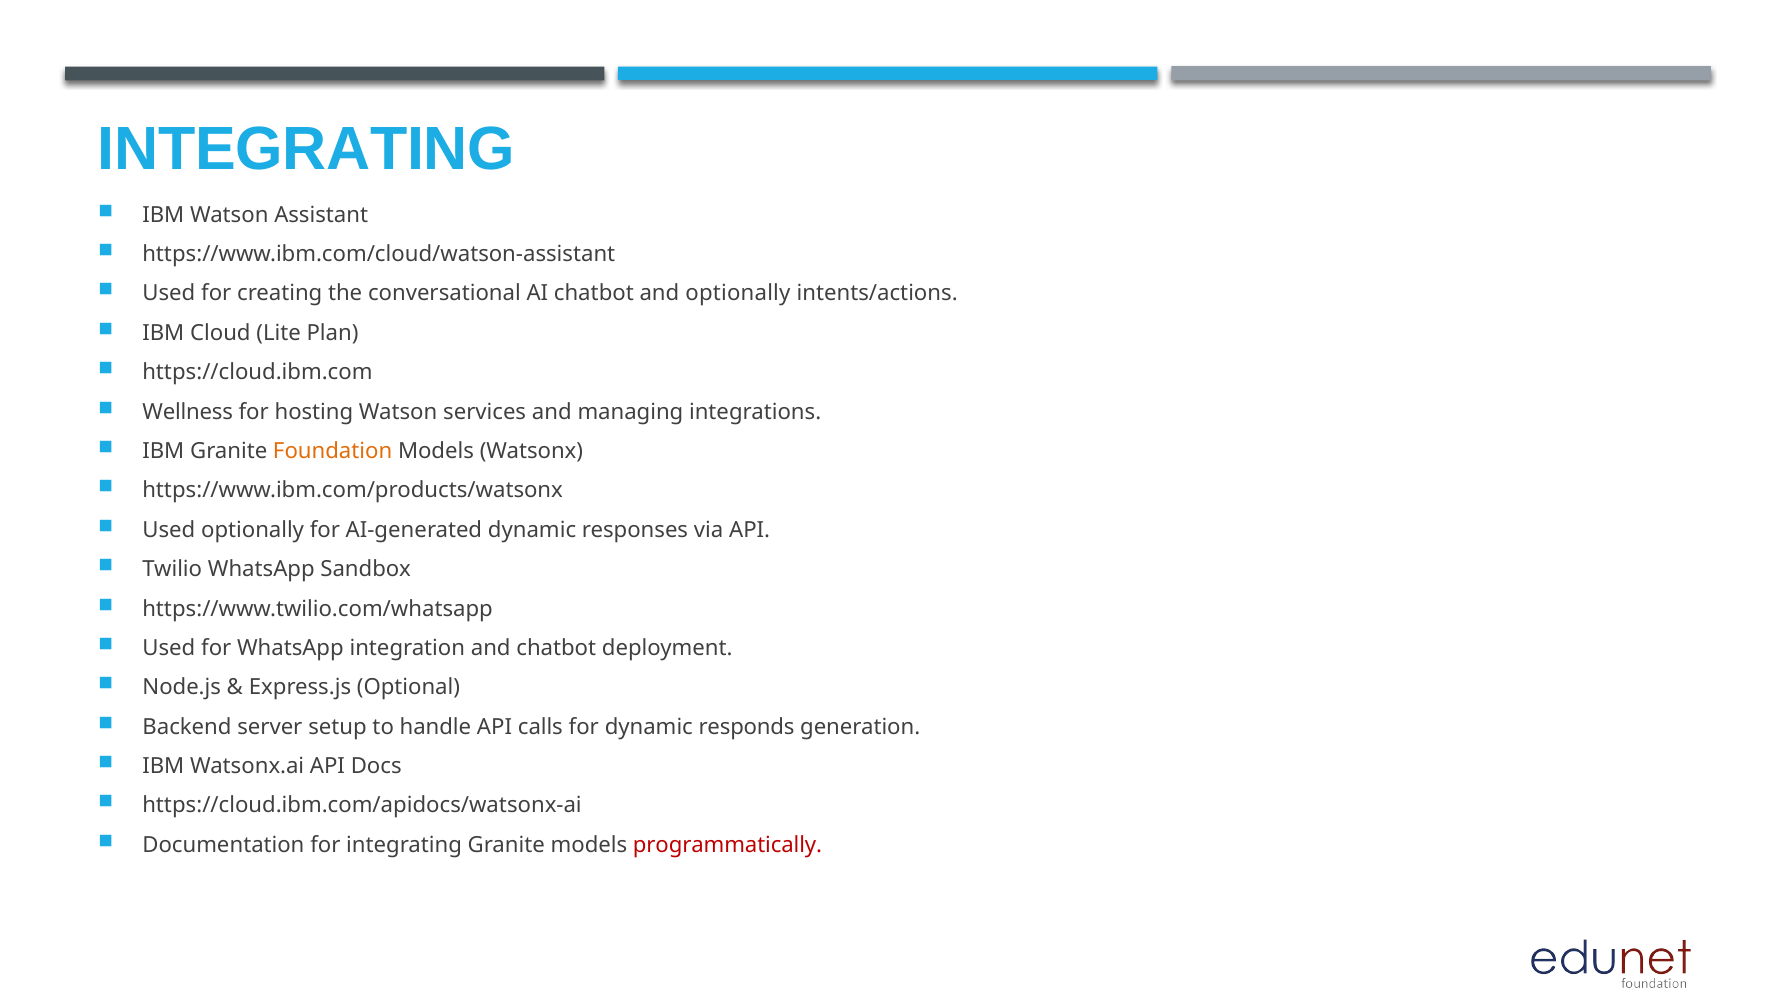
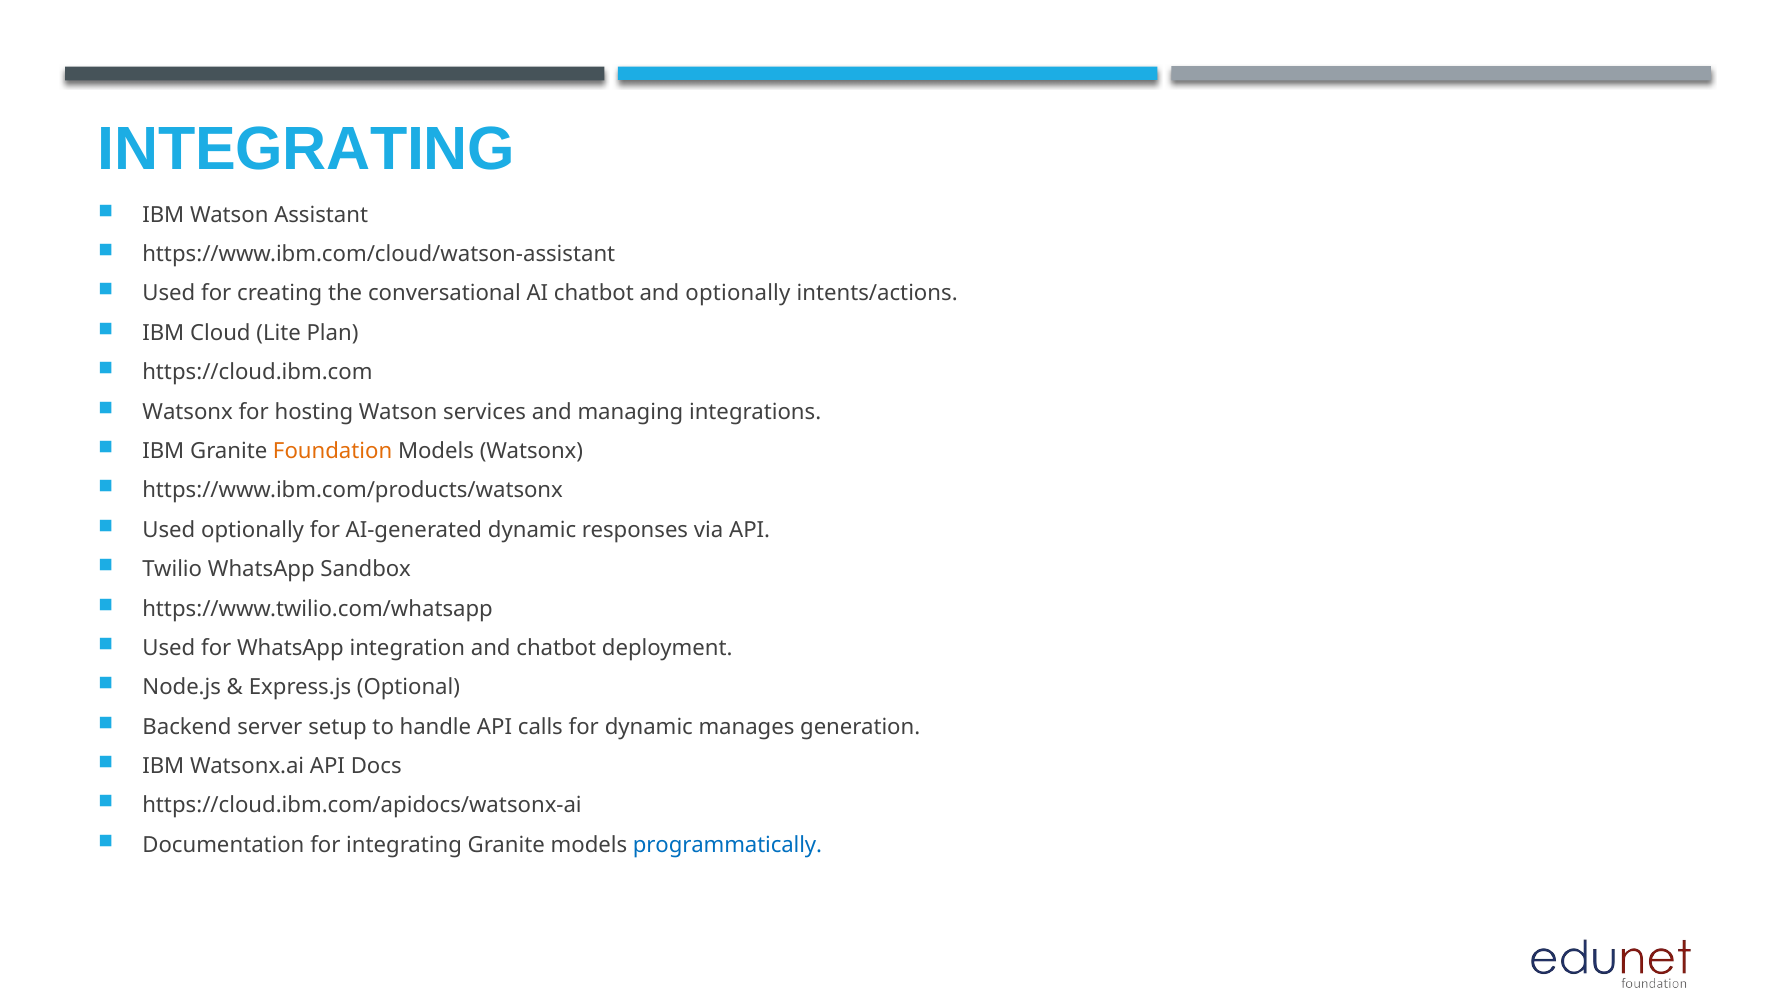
Wellness: Wellness -> Watsonx (188, 412)
responds: responds -> manages (746, 727)
programmatically colour: red -> blue (727, 845)
